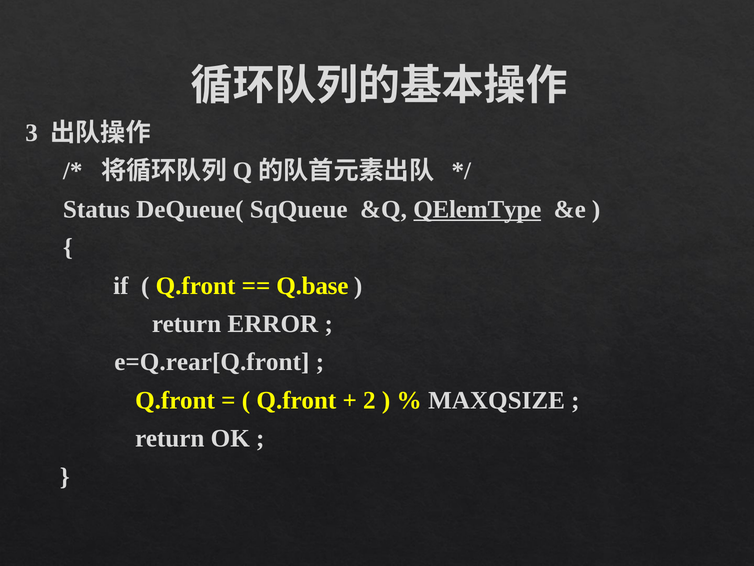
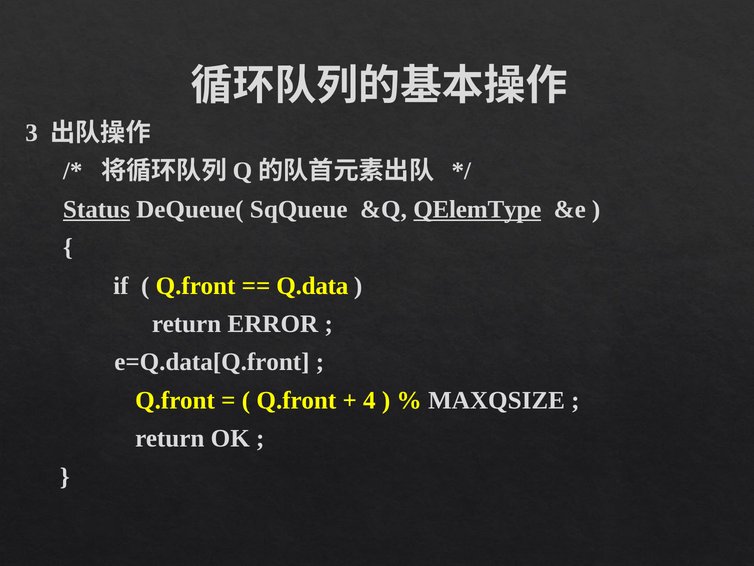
Status underline: none -> present (96, 209)
Q.base: Q.base -> Q.data (312, 286)
e=Q.rear[Q.front: e=Q.rear[Q.front -> e=Q.data[Q.front (212, 362)
2: 2 -> 4 (369, 400)
